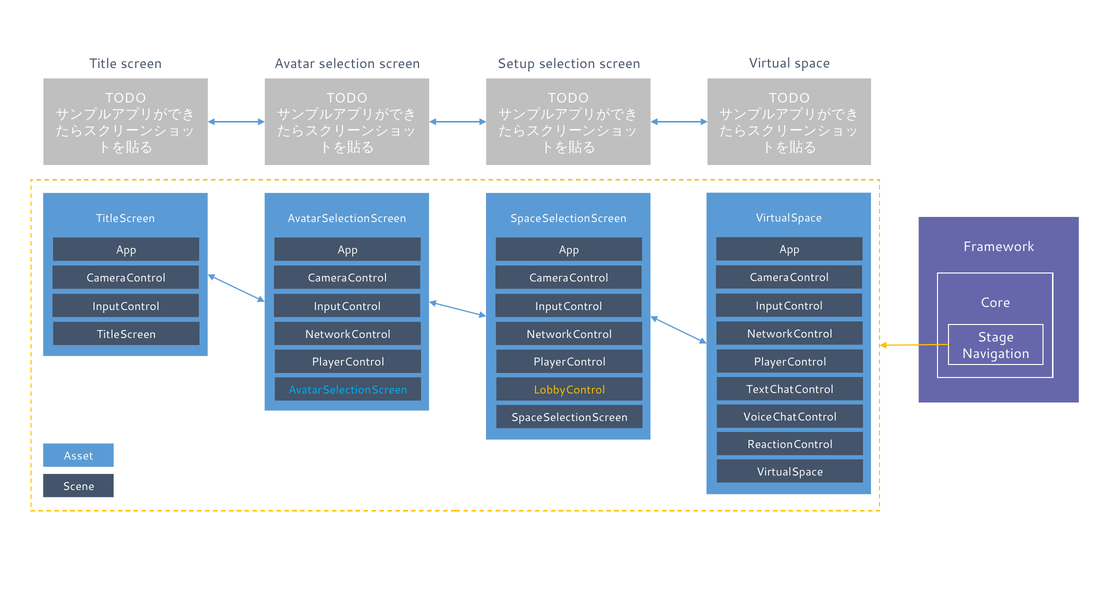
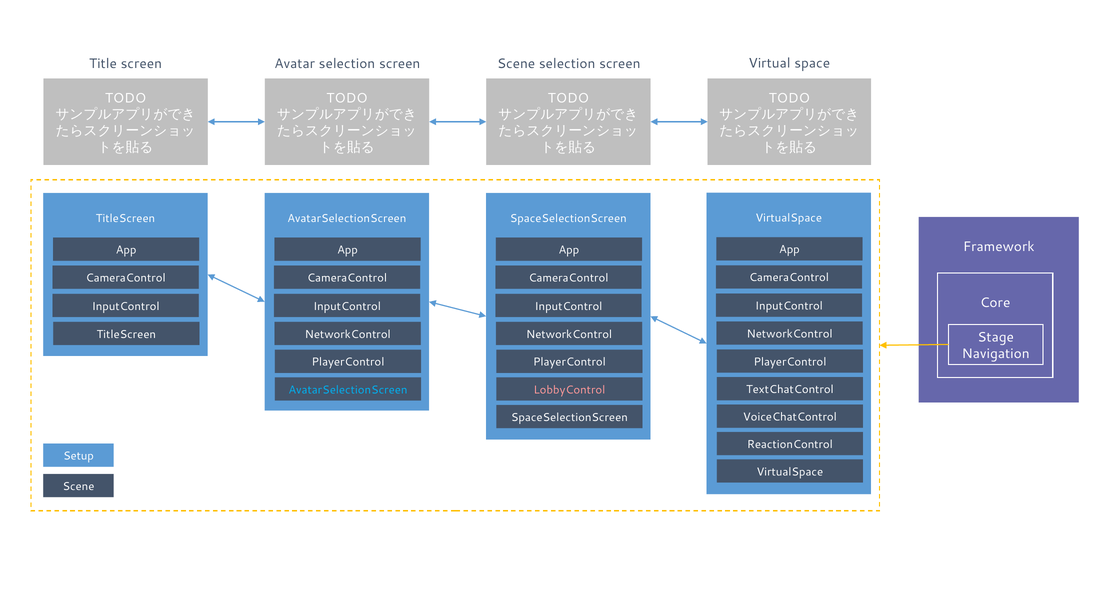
screen Setup: Setup -> Scene (516, 64)
LobbyControl colour: yellow -> pink (569, 390)
Asset: Asset -> Setup (78, 456)
